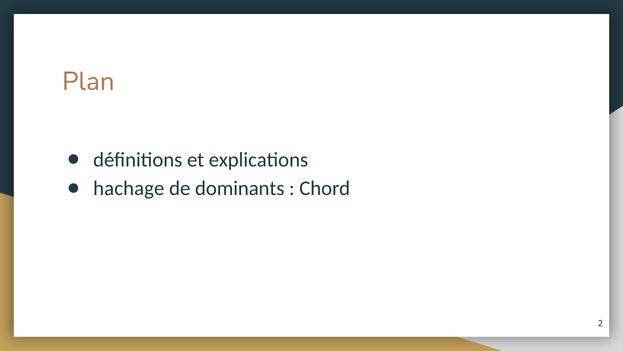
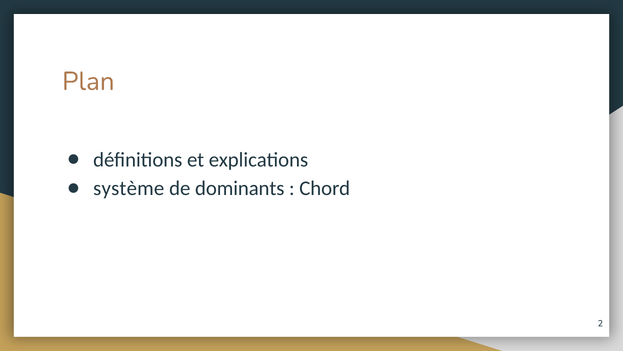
hachage: hachage -> système (129, 188)
